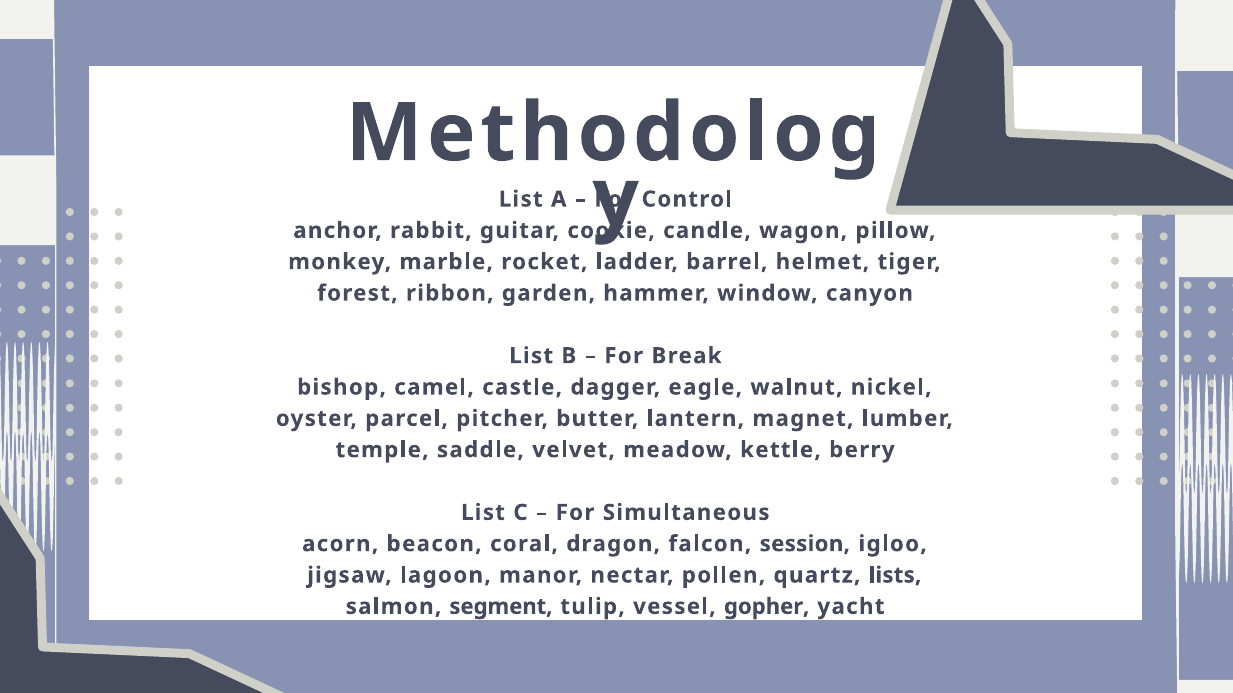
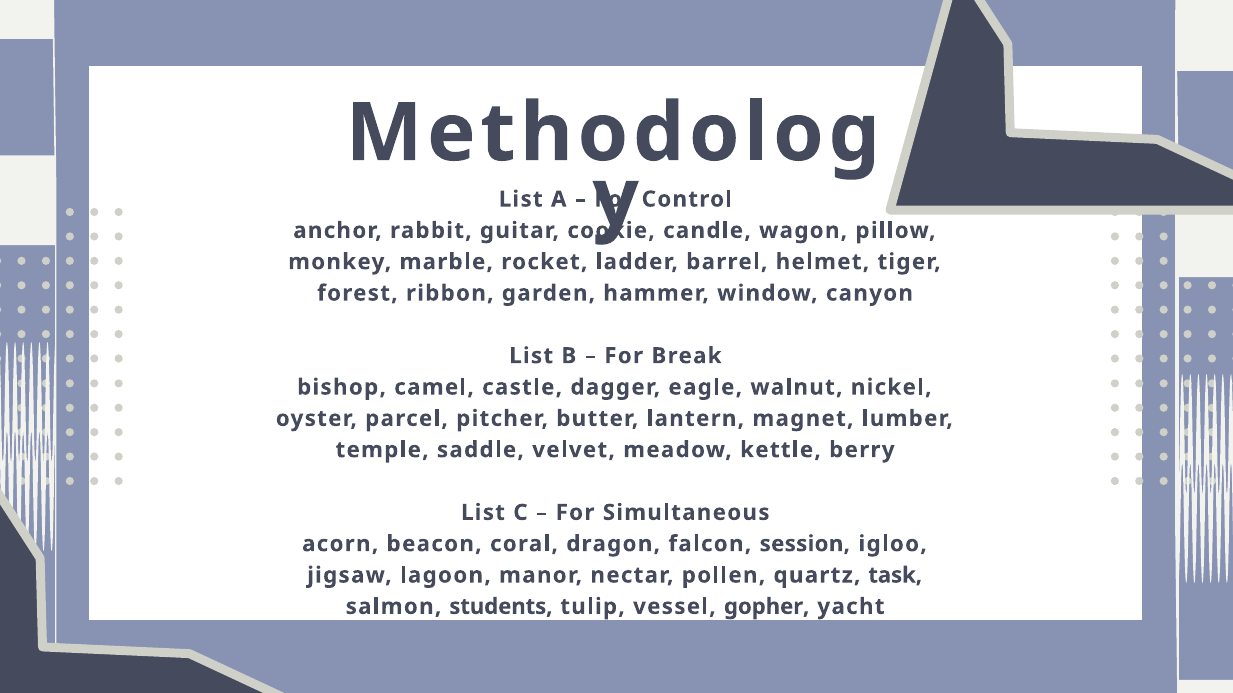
lists: lists -> task (895, 576)
segment: segment -> students (501, 607)
